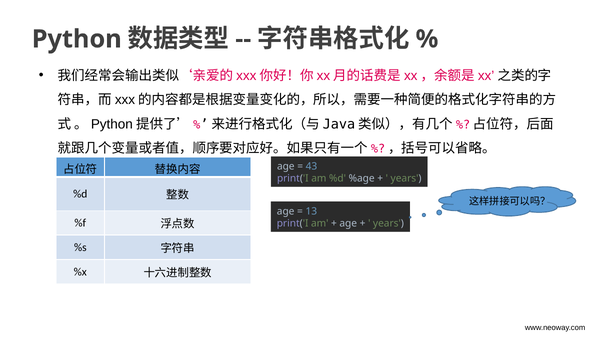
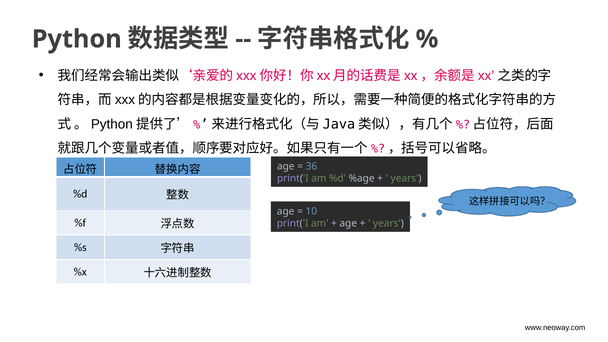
43: 43 -> 36 (311, 166)
13: 13 -> 10 (311, 211)
